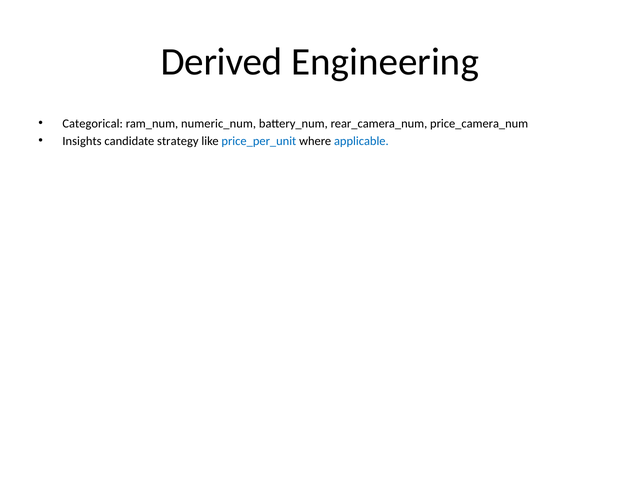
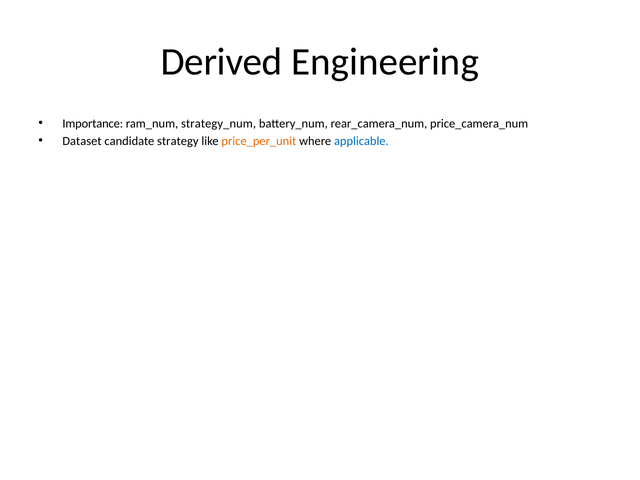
Categorical: Categorical -> Importance (93, 124)
numeric_num: numeric_num -> strategy_num (219, 124)
Insights: Insights -> Dataset (82, 141)
price_per_unit colour: blue -> orange (259, 141)
